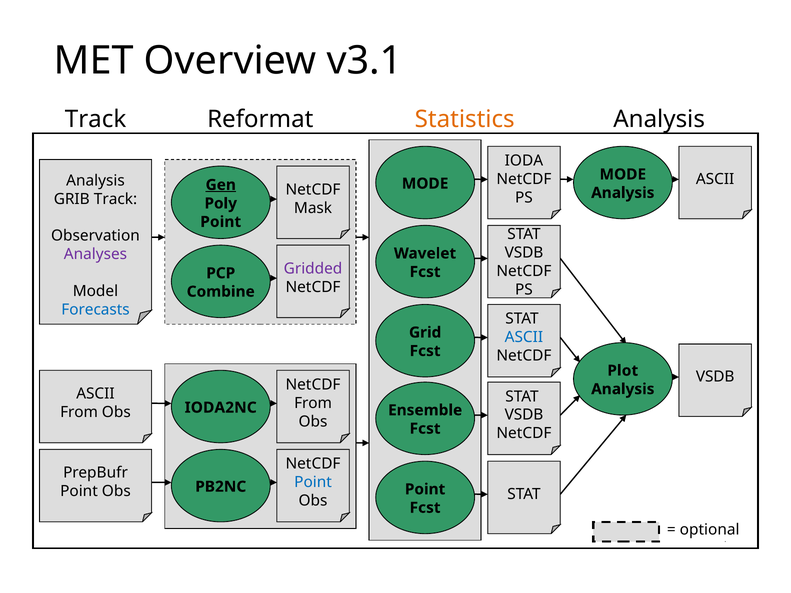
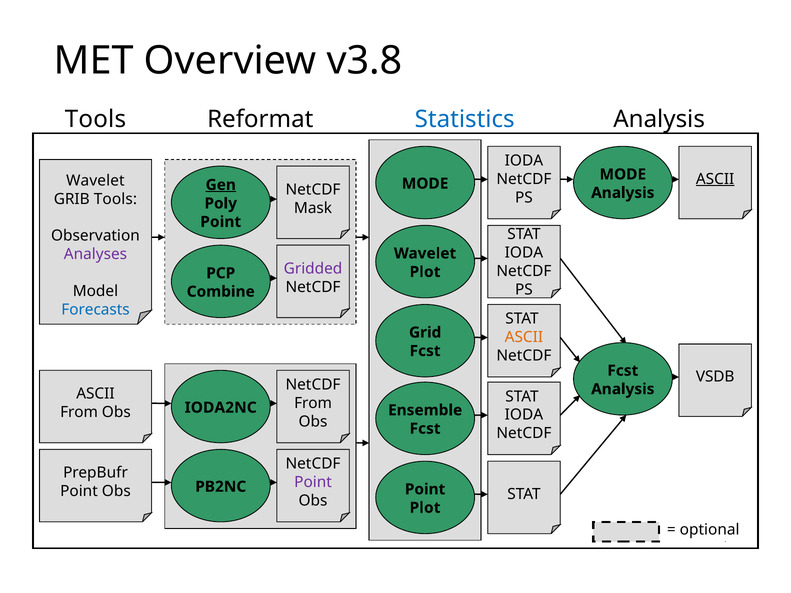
v3.1: v3.1 -> v3.8 (365, 61)
Track: Track -> Tools (95, 119)
Statistics colour: orange -> blue (465, 119)
ASCII underline: none -> present (715, 179)
Analysis: Analysis -> Wavelet (95, 181)
GRIB Track: Track -> Tools (115, 199)
VSDB: VSDB -> IODA (524, 253)
Fcst: Fcst -> Plot (425, 272)
ASCII colour: blue -> orange (524, 337)
Plot: Plot -> Fcst (623, 371)
VSDB: VSDB -> IODA (524, 415)
Point colour: blue -> purple (313, 482)
Fcst: Fcst -> Plot (425, 508)
